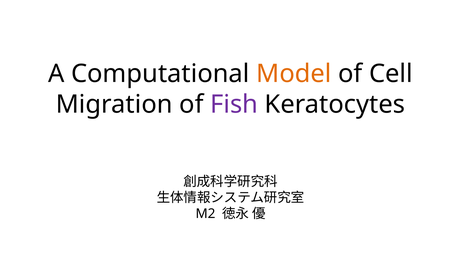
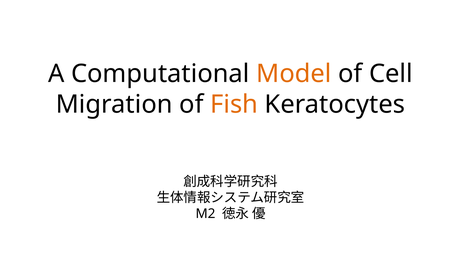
Fish colour: purple -> orange (234, 105)
